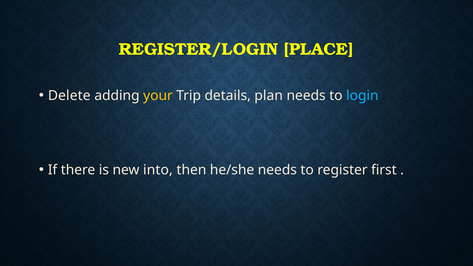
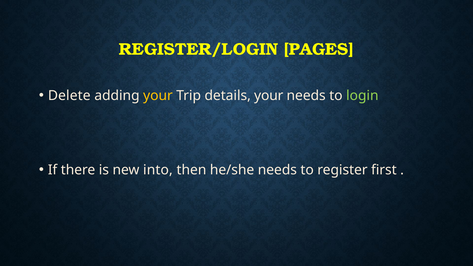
PLACE: PLACE -> PAGES (319, 49)
details plan: plan -> your (269, 96)
login colour: light blue -> light green (362, 96)
